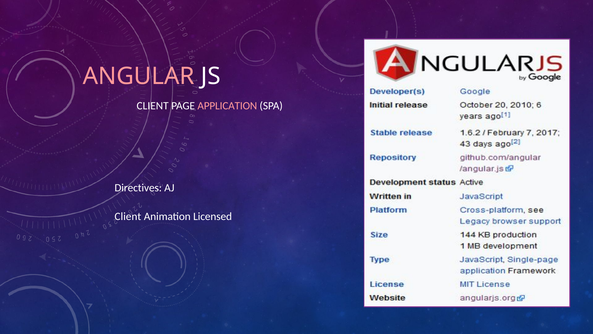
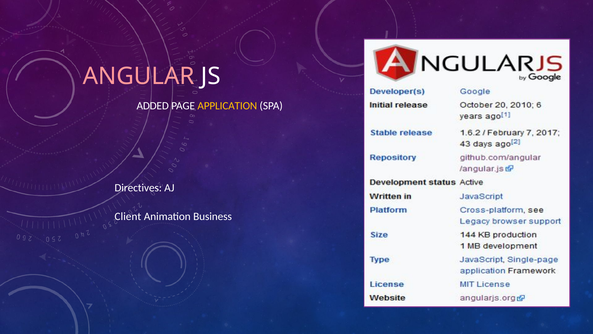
CLIENT: CLIENT -> ADDED (153, 106)
APPLICATION colour: pink -> yellow (227, 106)
Licensed: Licensed -> Business (213, 216)
